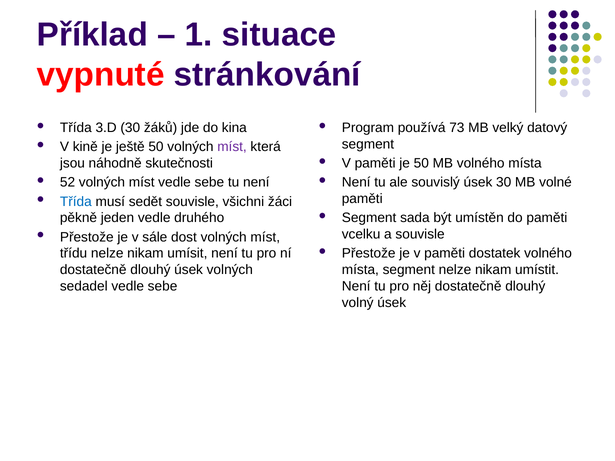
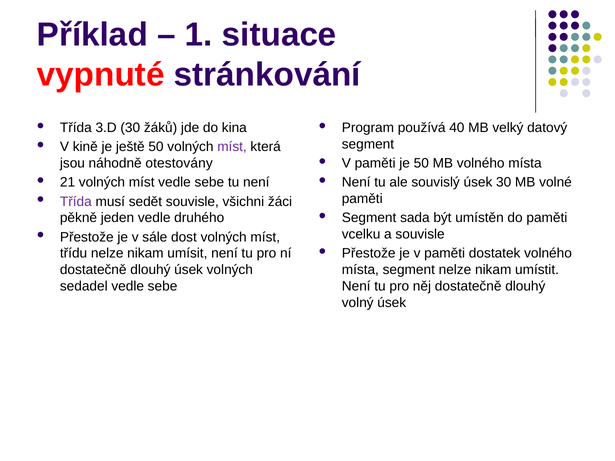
73: 73 -> 40 (457, 128)
skutečnosti: skutečnosti -> otestovány (179, 163)
52: 52 -> 21 (68, 183)
Třída colour: blue -> purple (76, 202)
